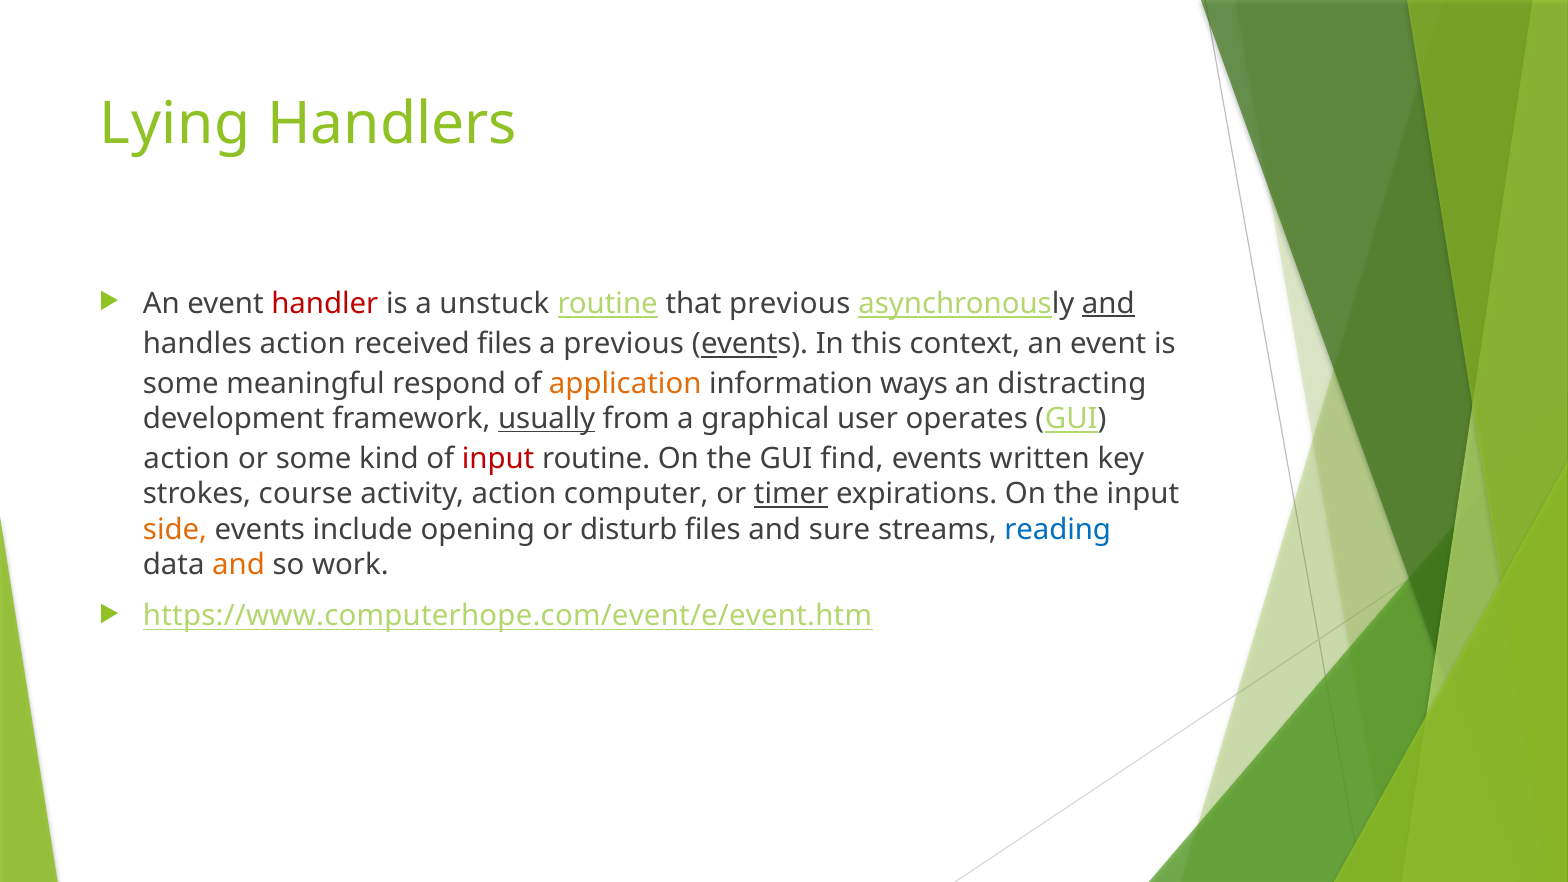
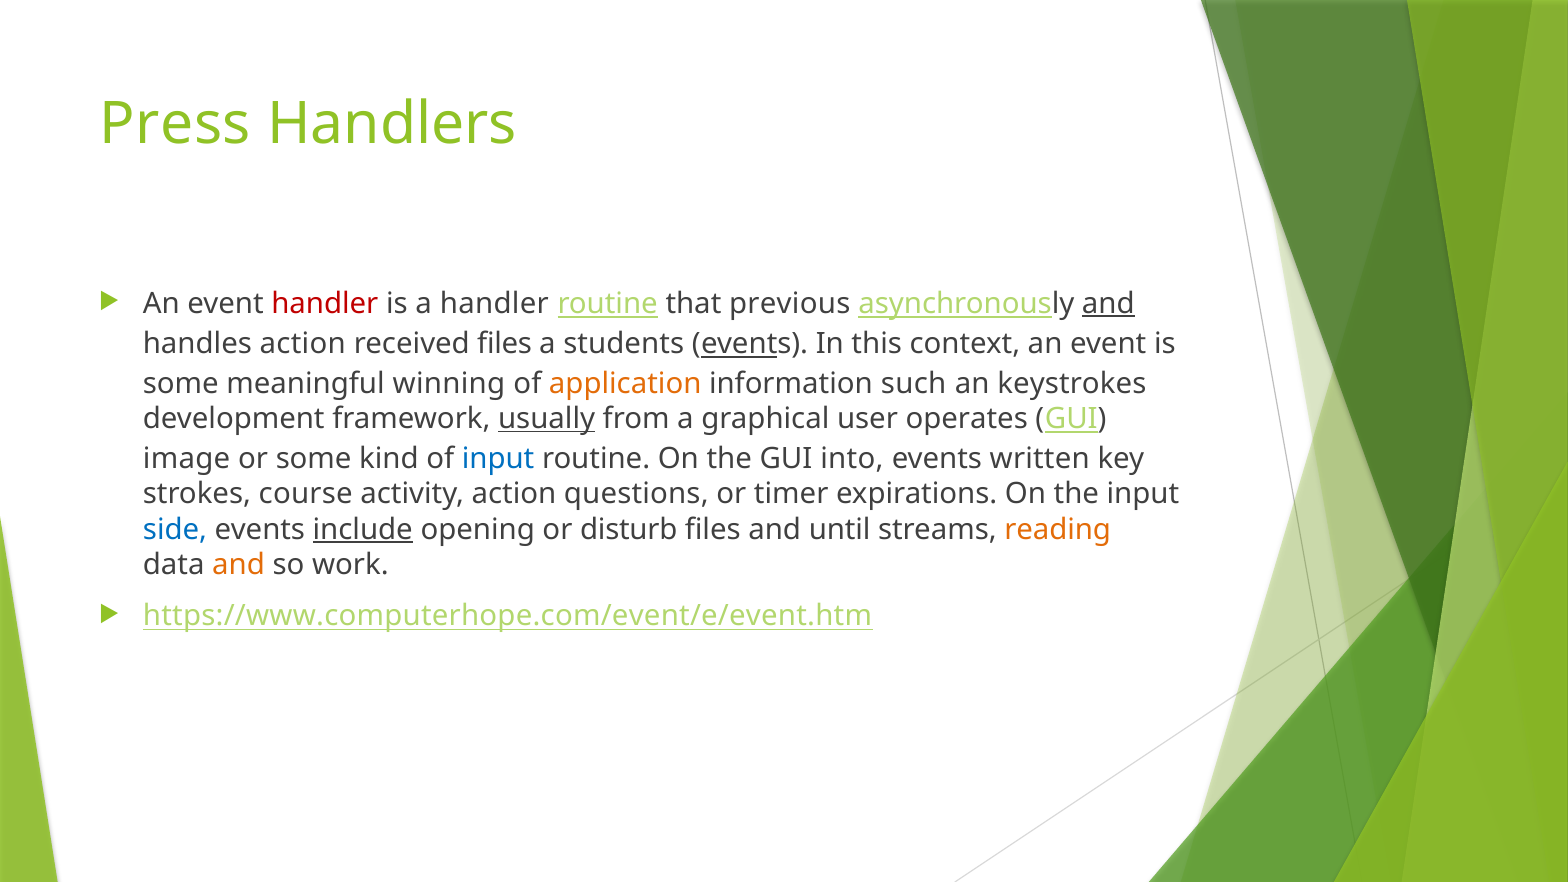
Lying: Lying -> Press (175, 124)
a unstuck: unstuck -> handler (494, 303)
a previous: previous -> students (624, 343)
respond: respond -> winning (449, 383)
ways: ways -> such (914, 383)
distracting: distracting -> keystrokes (1072, 383)
action: action -> image (187, 459)
input colour: red -> blue (498, 459)
find: find -> into (852, 459)
computer: computer -> questions (636, 494)
timer underline: present -> none (791, 494)
side colour: orange -> blue (175, 529)
include underline: none -> present (363, 529)
sure: sure -> until (840, 529)
reading colour: blue -> orange (1058, 529)
